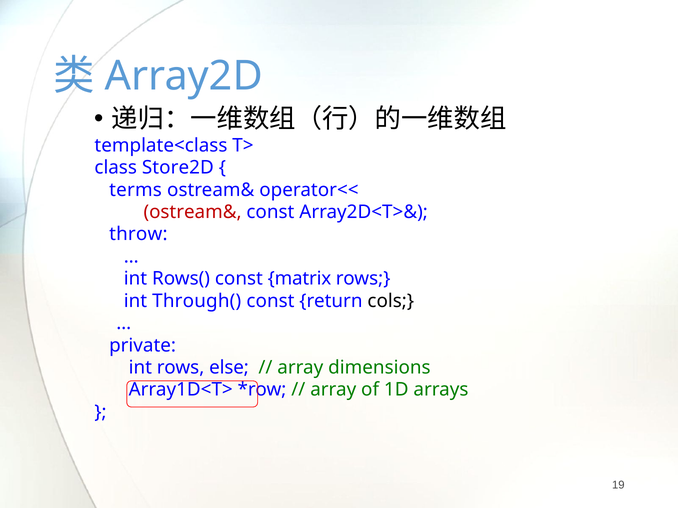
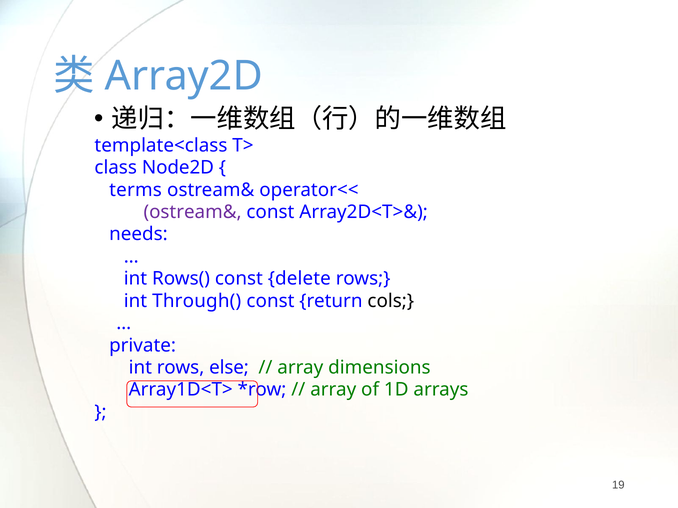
Store2D: Store2D -> Node2D (178, 168)
ostream& colour: red -> purple (193, 212)
throw: throw -> needs (138, 234)
matrix: matrix -> delete (299, 279)
